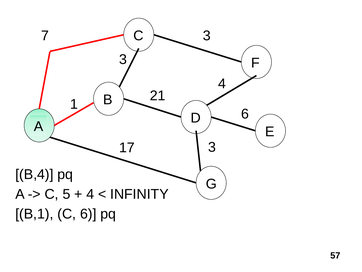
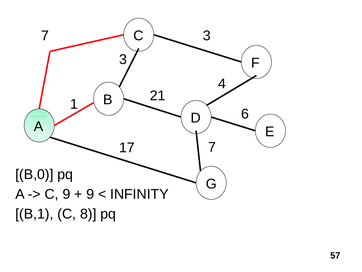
17 3: 3 -> 7 (212, 147)
B,4: B,4 -> B,0 (34, 174)
C 5: 5 -> 9 (66, 194)
4: 4 -> 9 (90, 194)
C 6: 6 -> 8 (88, 214)
